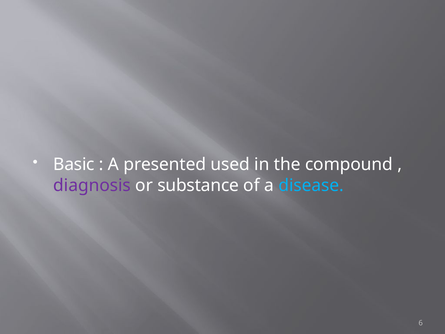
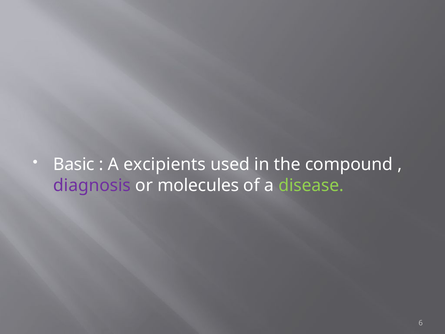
presented: presented -> excipients (165, 164)
substance: substance -> molecules (198, 185)
disease colour: light blue -> light green (311, 185)
